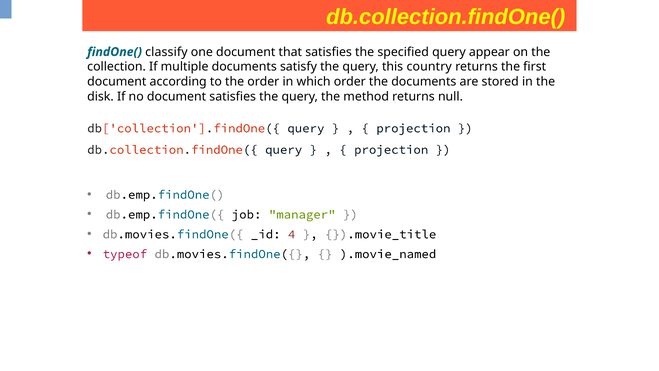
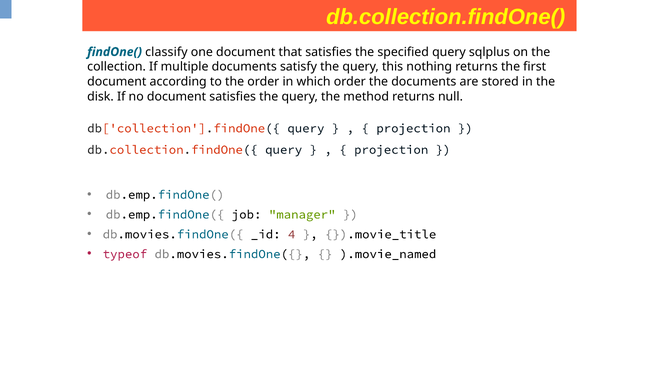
appear: appear -> sqlplus (489, 52)
country: country -> nothing (429, 67)
